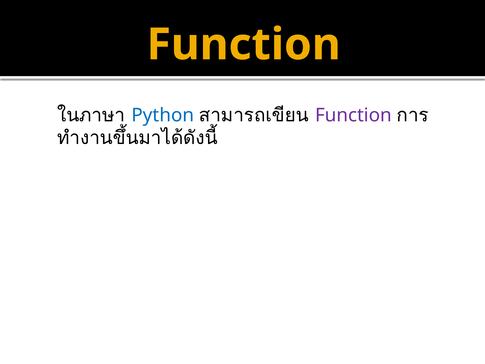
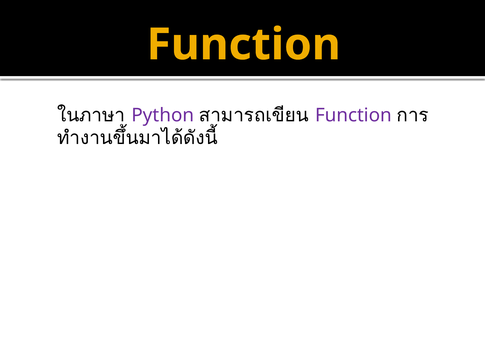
Python colour: blue -> purple (163, 115)
